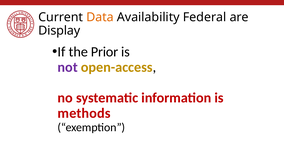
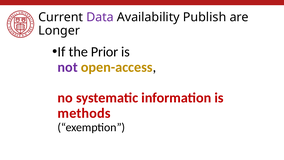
Data colour: orange -> purple (100, 17)
Federal: Federal -> Publish (205, 17)
Display: Display -> Longer (59, 31)
